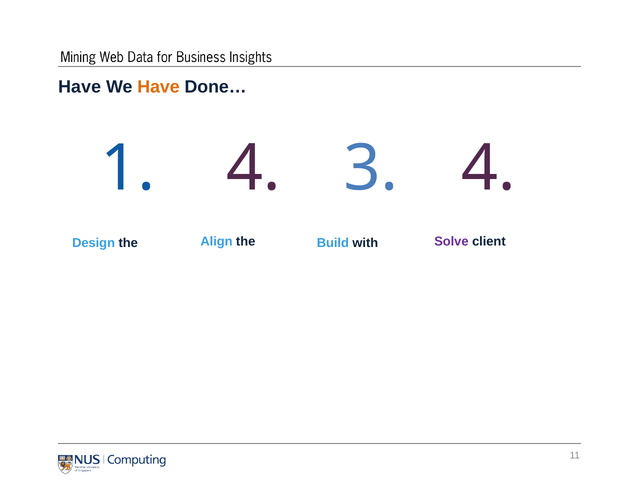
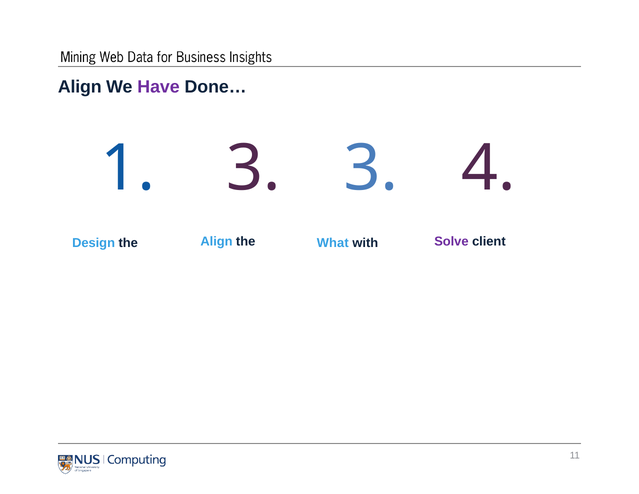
Have: Have -> Align (80, 87)
Have colour: orange -> purple (159, 87)
1 4: 4 -> 3 (253, 168)
Build: Build -> What (333, 243)
